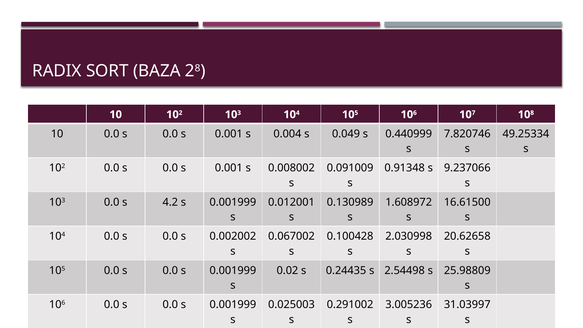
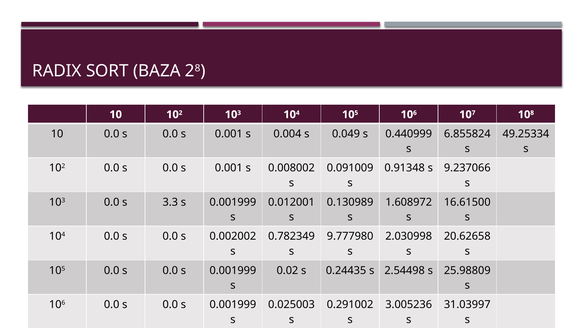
7.820746: 7.820746 -> 6.855824 (467, 134)
4.2: 4.2 -> 3.3 (170, 202)
0.067002: 0.067002 -> 0.782349 (291, 236)
0.100428: 0.100428 -> 9.777980 (350, 236)
